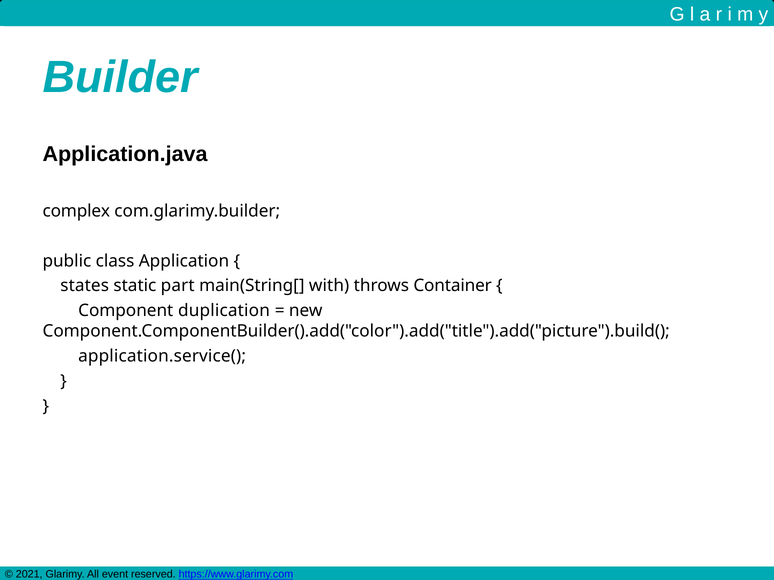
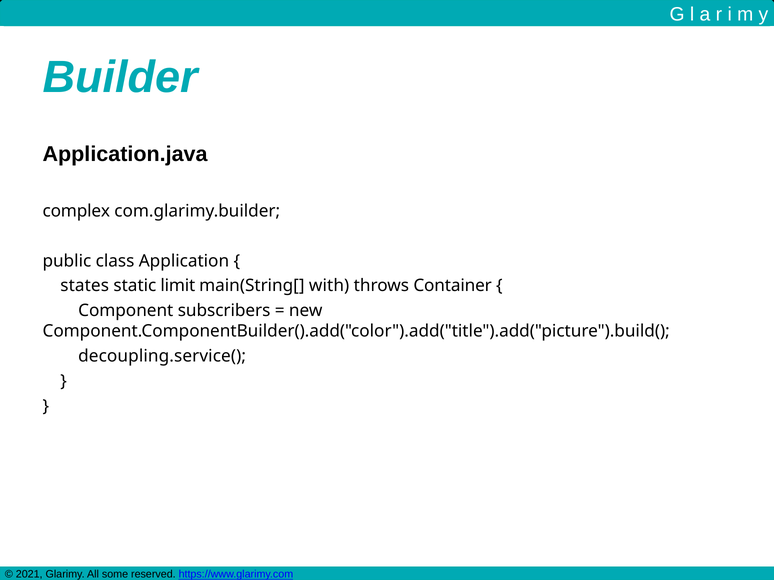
part: part -> limit (178, 286)
duplication: duplication -> subscribers (224, 311)
application.service(: application.service( -> decoupling.service( (162, 356)
event: event -> some (115, 575)
